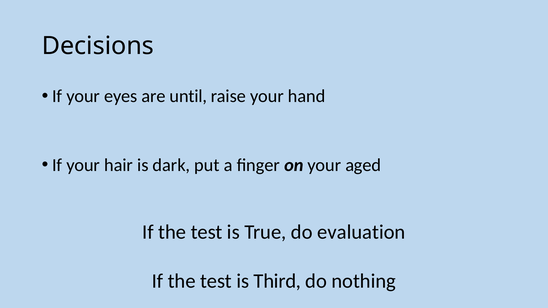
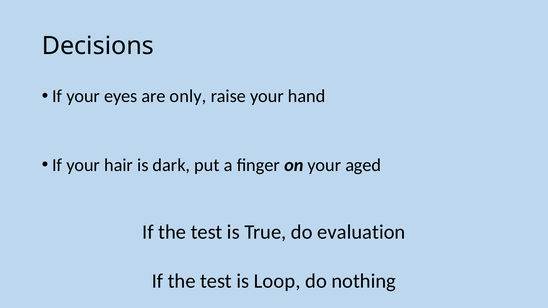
until: until -> only (188, 96)
Third: Third -> Loop (277, 281)
